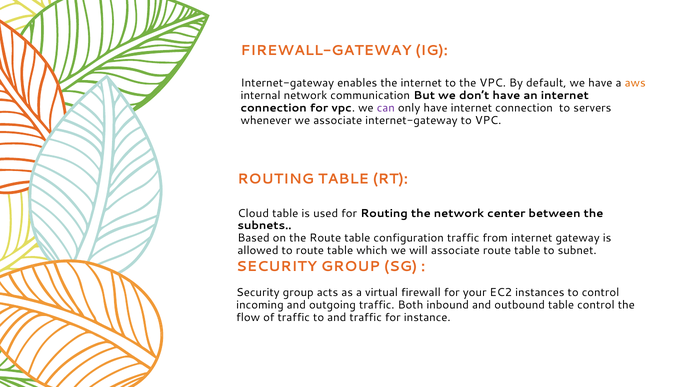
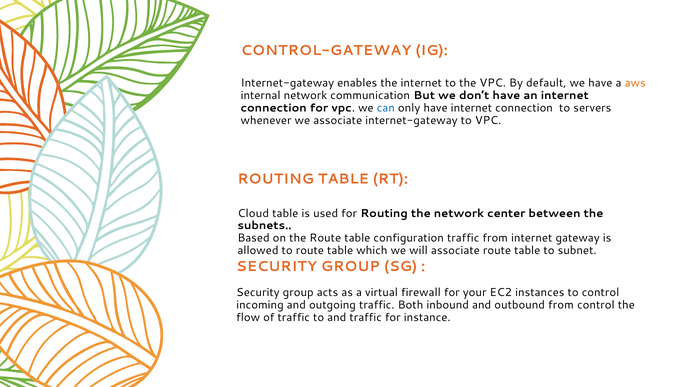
FIREWALL-GATEWAY: FIREWALL-GATEWAY -> CONTROL-GATEWAY (326, 51)
can colour: purple -> blue (386, 108)
outbound table: table -> from (561, 305)
